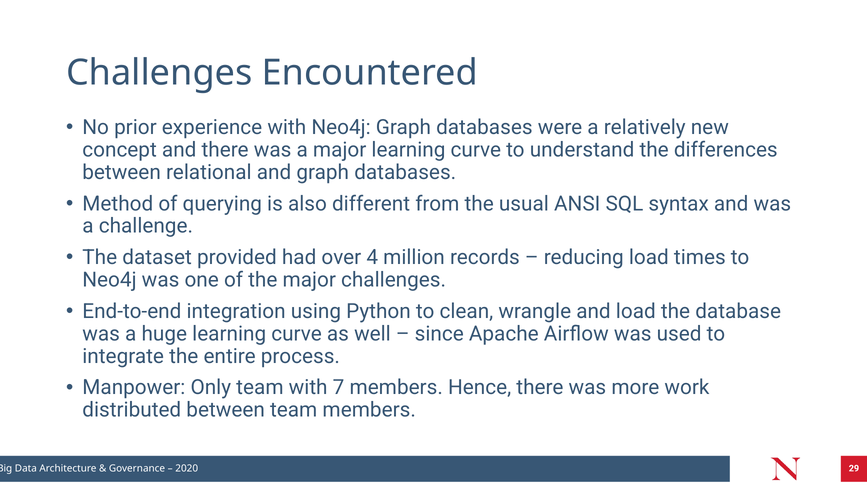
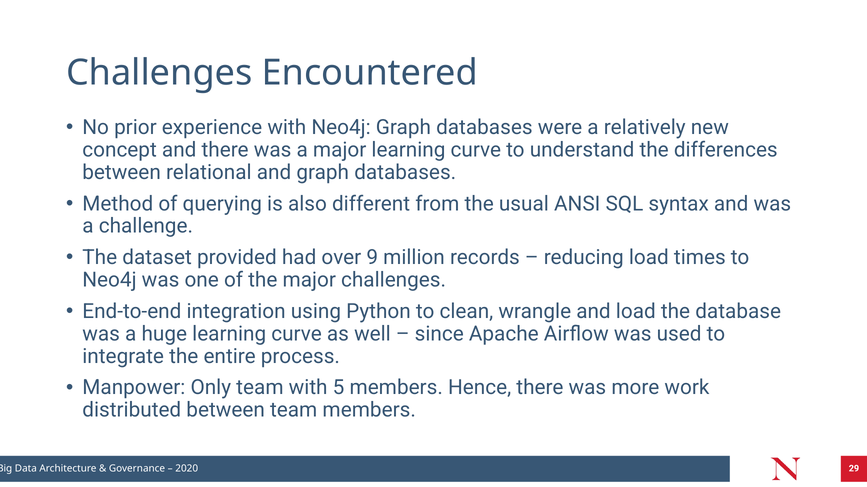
4: 4 -> 9 (372, 258)
7: 7 -> 5 (339, 388)
